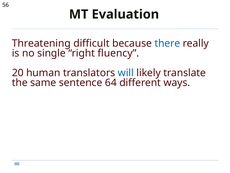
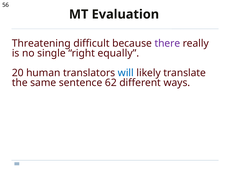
there colour: blue -> purple (167, 43)
fluency: fluency -> equally (118, 53)
64: 64 -> 62 (111, 82)
